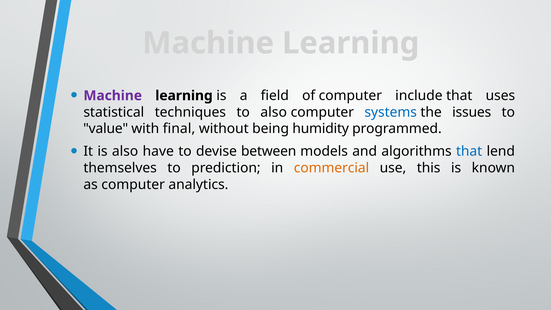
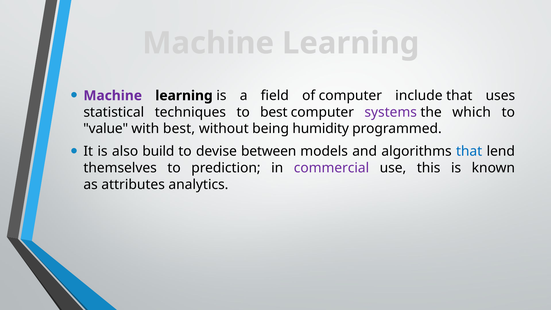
to also: also -> best (274, 112)
systems colour: blue -> purple (391, 112)
issues: issues -> which (472, 112)
with final: final -> best (179, 129)
have: have -> build (158, 151)
commercial colour: orange -> purple (331, 168)
as computer: computer -> attributes (133, 184)
